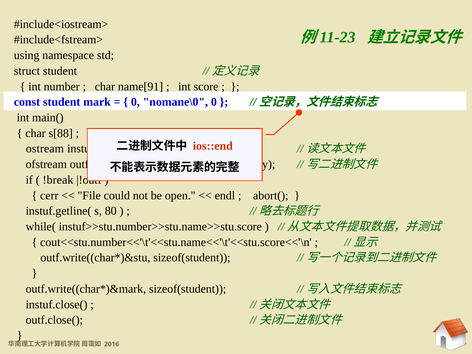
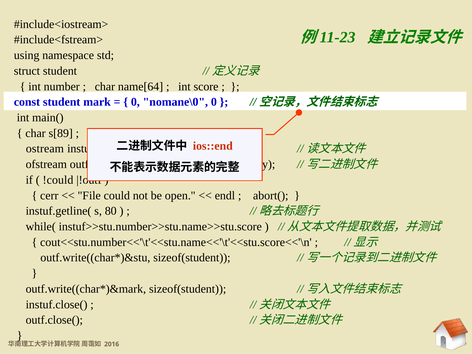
name[91: name[91 -> name[64 (141, 86)
s[88: s[88 -> s[89 (61, 133)
!break: !break -> !could (58, 180)
